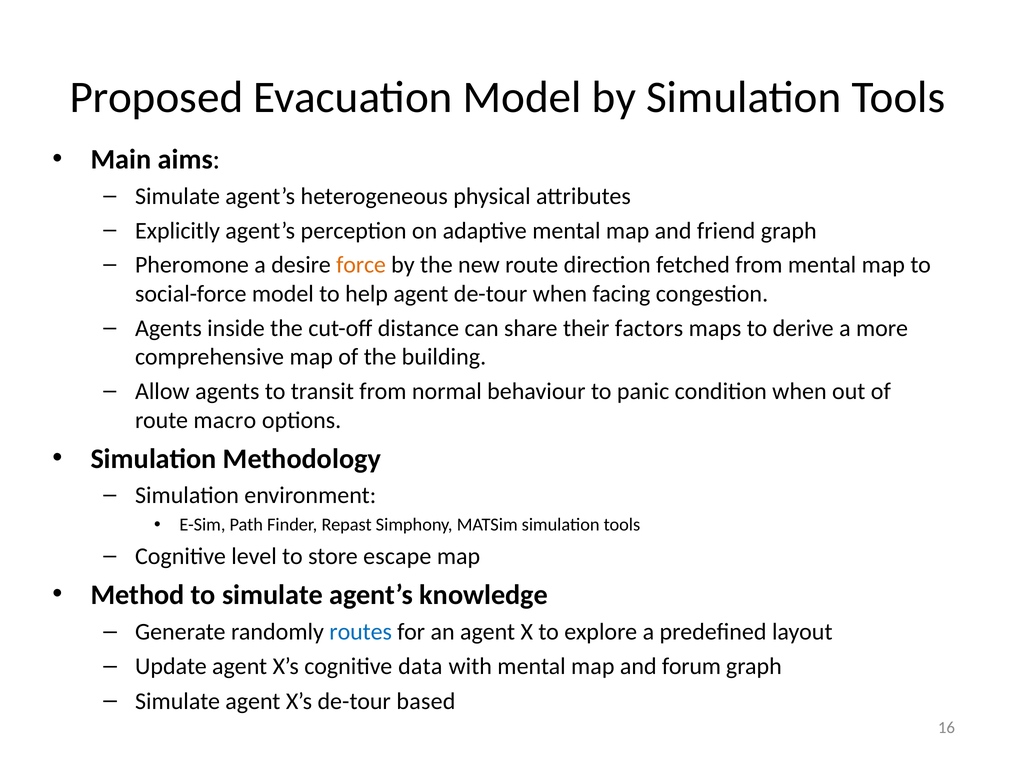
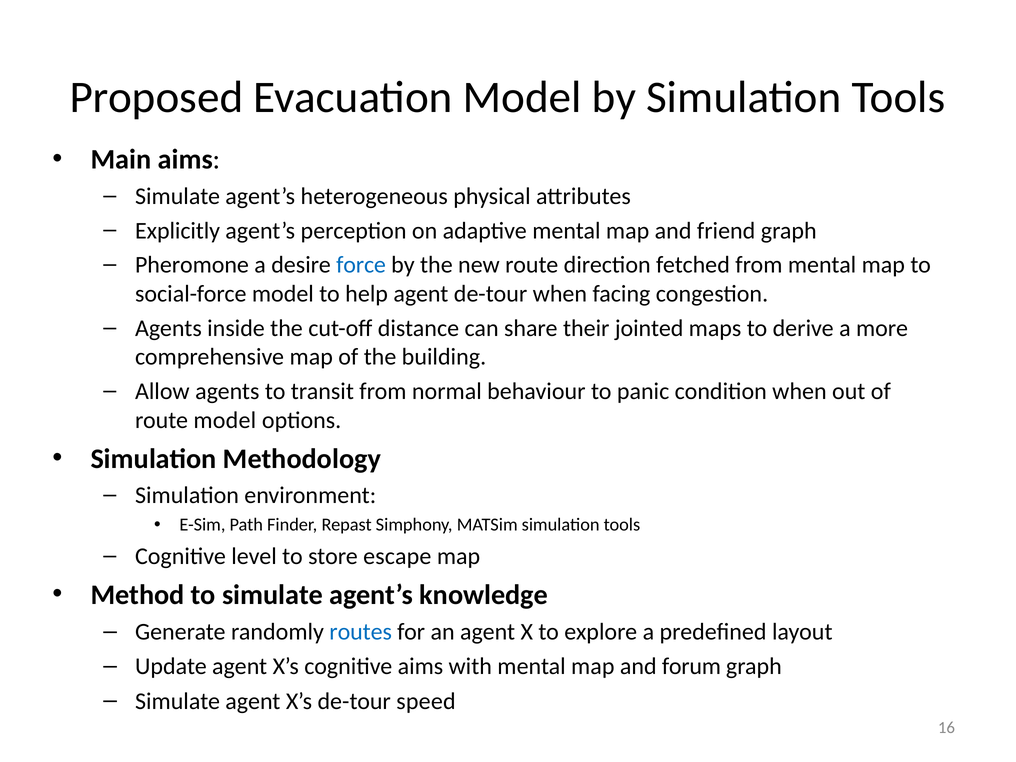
force colour: orange -> blue (361, 265)
factors: factors -> jointed (649, 328)
route macro: macro -> model (225, 420)
cognitive data: data -> aims (420, 666)
based: based -> speed (426, 701)
